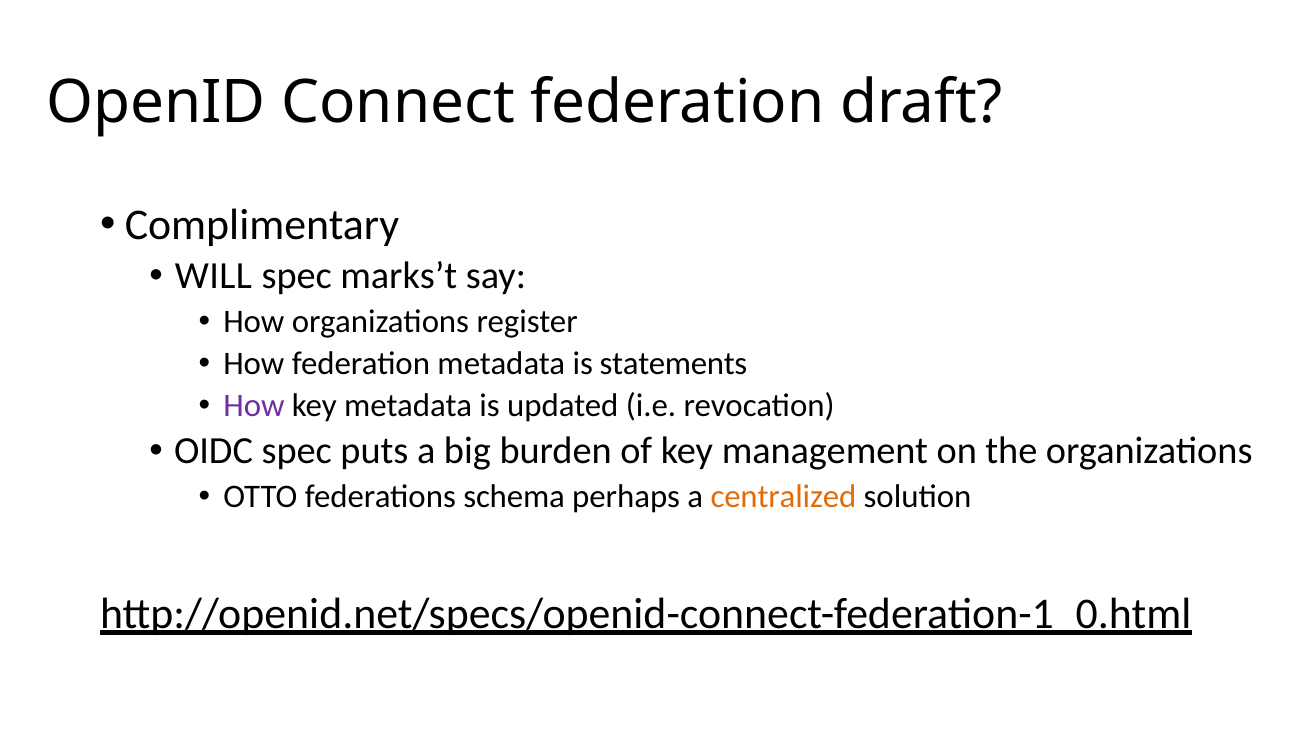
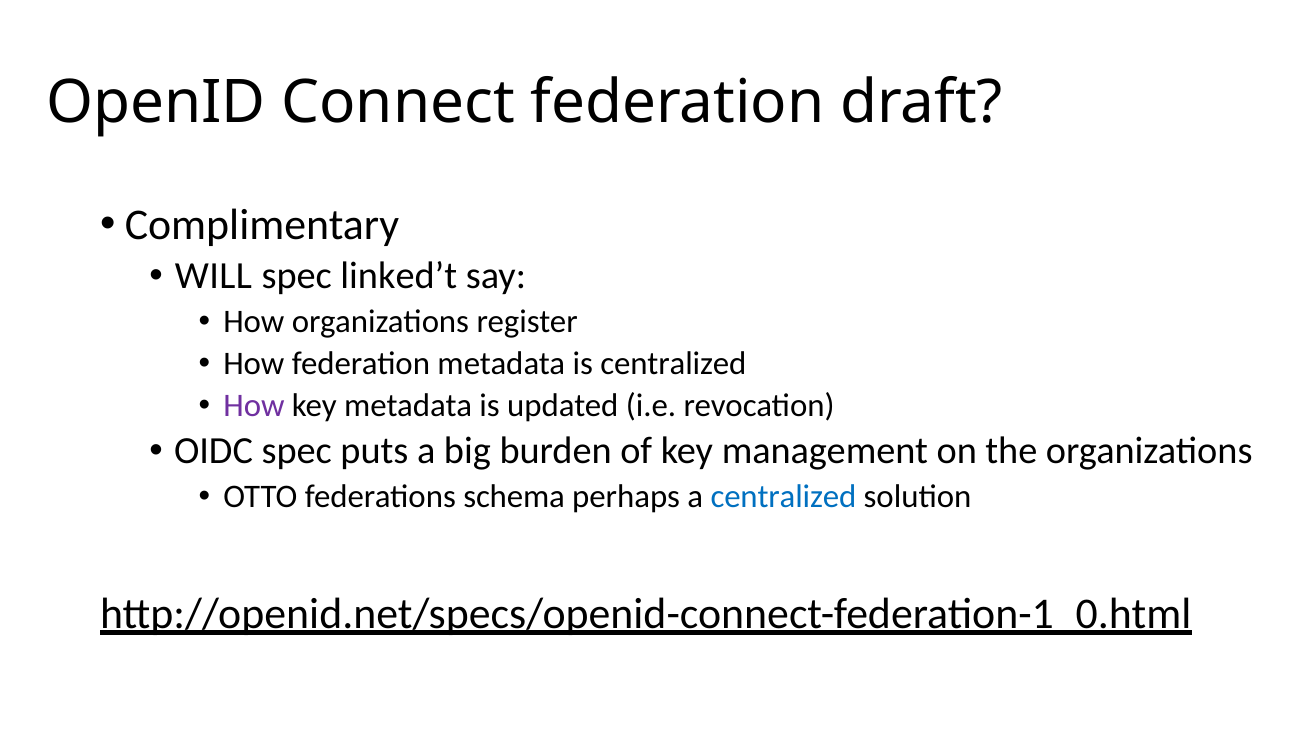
marks’t: marks’t -> linked’t (399, 276)
is statements: statements -> centralized (673, 364)
centralized colour: orange -> blue (783, 497)
